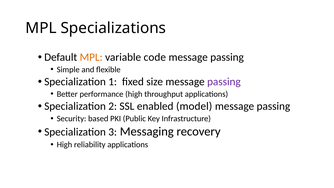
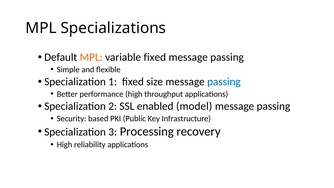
variable code: code -> fixed (155, 57)
passing colour: purple -> blue (224, 82)
Messaging: Messaging -> Processing (147, 132)
